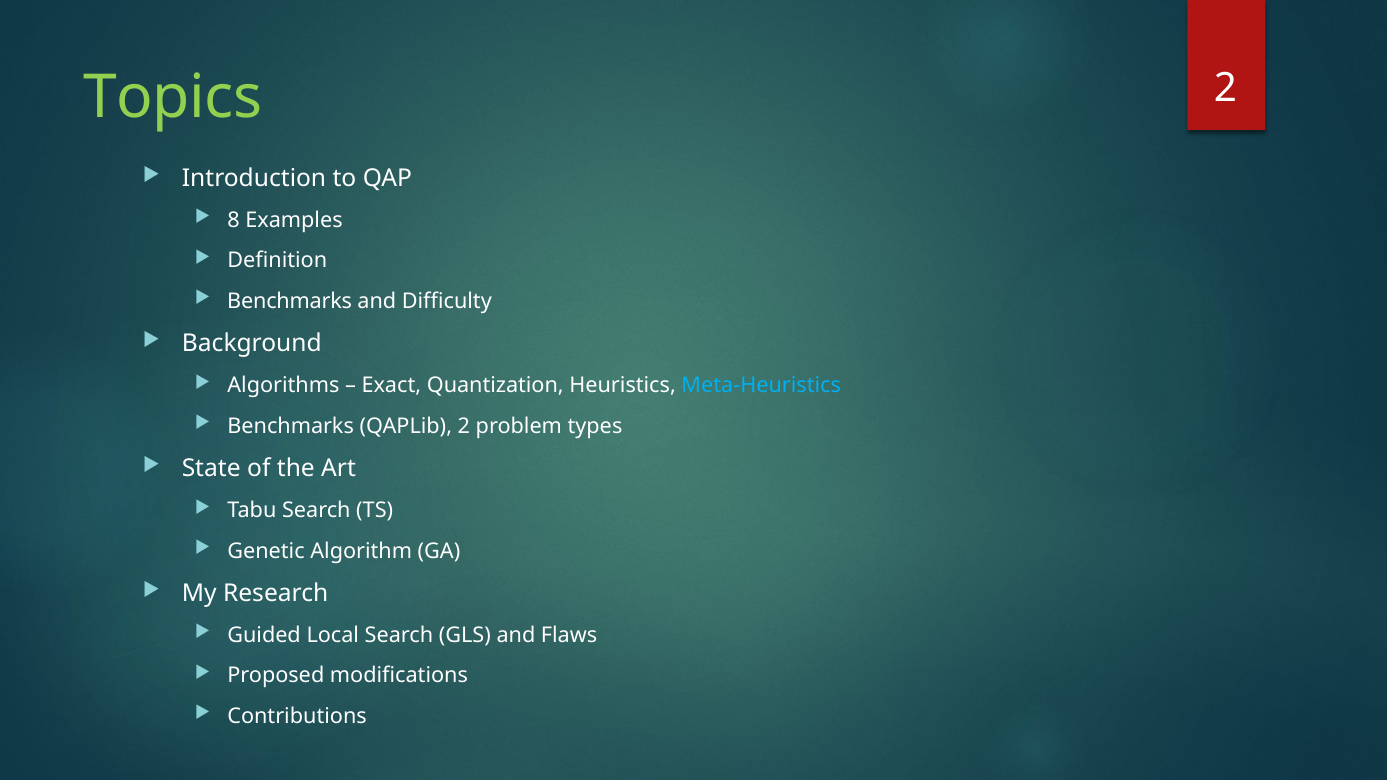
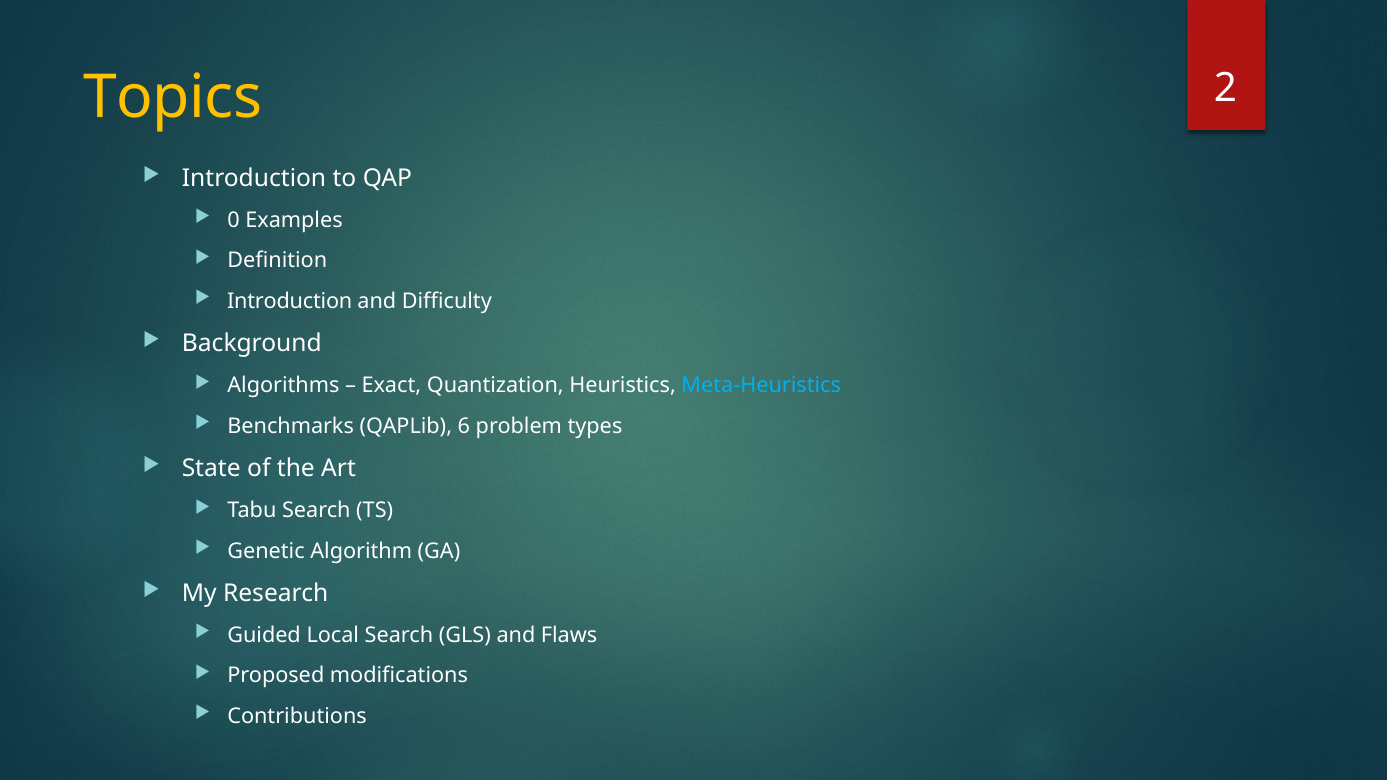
Topics colour: light green -> yellow (173, 97)
8: 8 -> 0 (234, 220)
Benchmarks: Benchmarks -> Introduction (290, 301)
QAPLib 2: 2 -> 6 (464, 426)
